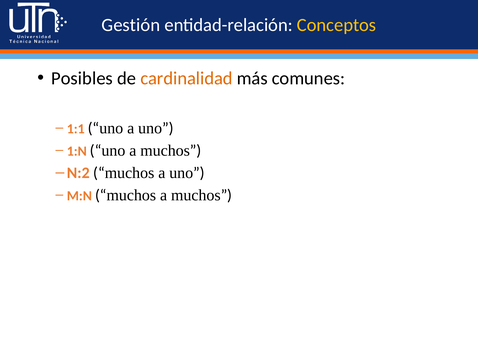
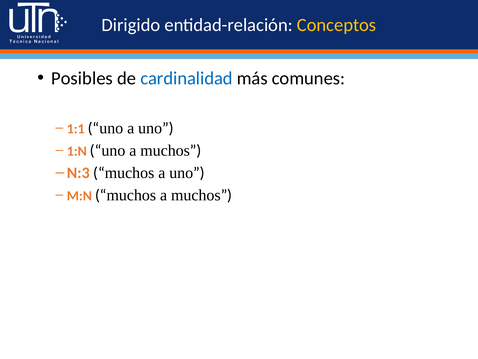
Gestión: Gestión -> Dirigido (131, 25)
cardinalidad colour: orange -> blue (187, 78)
N:2: N:2 -> N:3 (78, 173)
